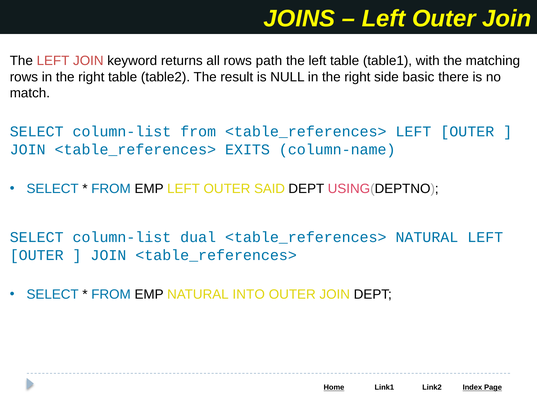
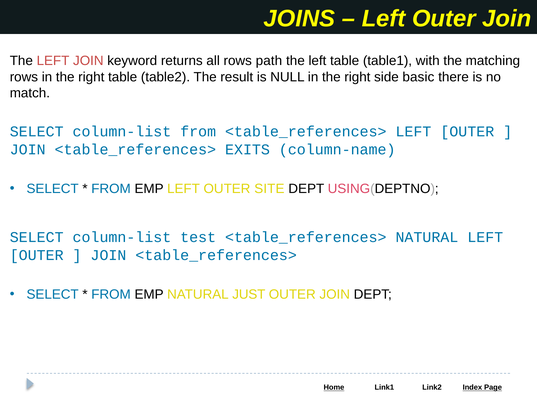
SAID: SAID -> SITE (269, 189)
dual: dual -> test (198, 237)
INTO: INTO -> JUST (249, 294)
